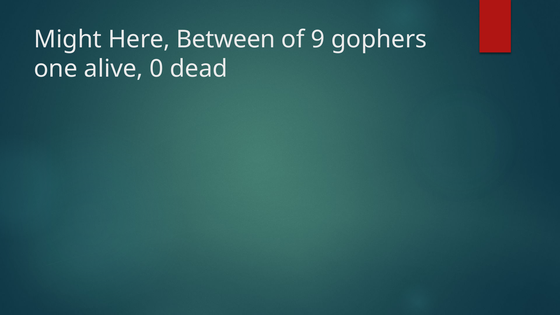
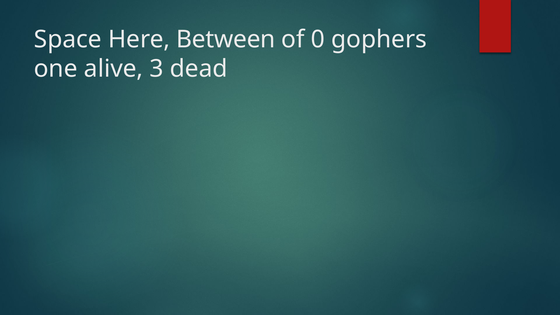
Might: Might -> Space (68, 39)
9: 9 -> 0 (318, 39)
0: 0 -> 3 (157, 69)
